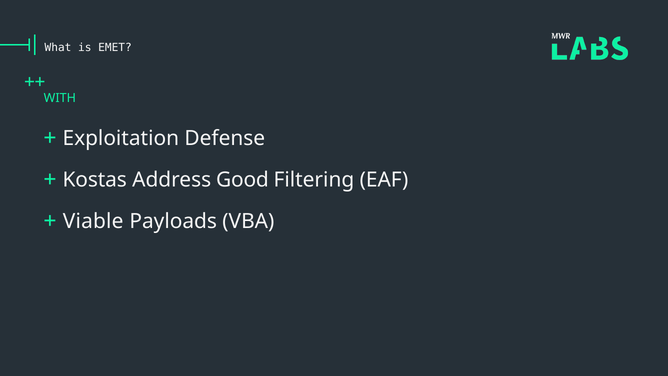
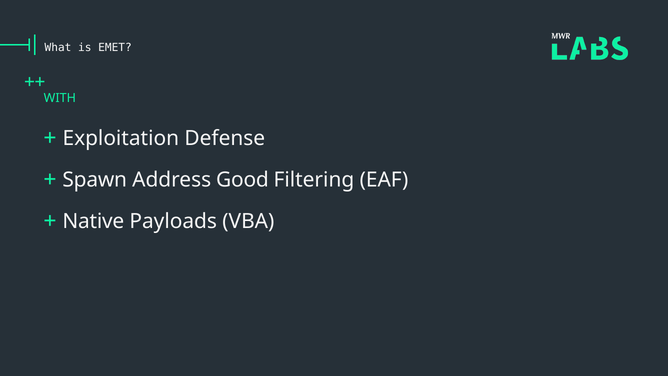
Kostas: Kostas -> Spawn (95, 180)
Viable: Viable -> Native (93, 221)
